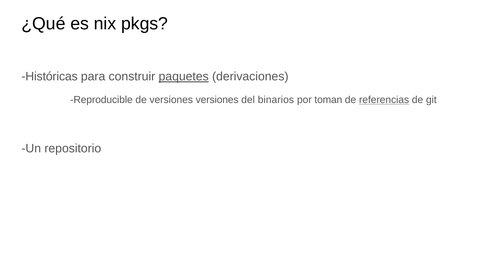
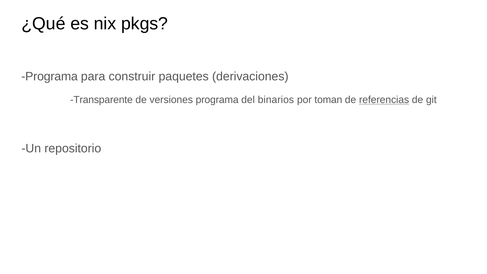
Históricas: Históricas -> Programa (50, 77)
paquetes underline: present -> none (184, 77)
Reproducible: Reproducible -> Transparente (101, 100)
versiones versiones: versiones -> programa (217, 100)
